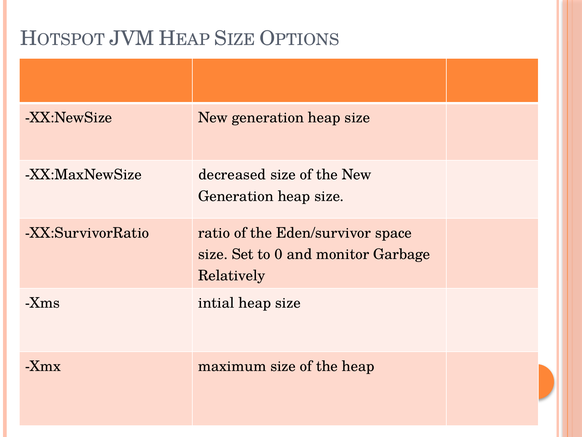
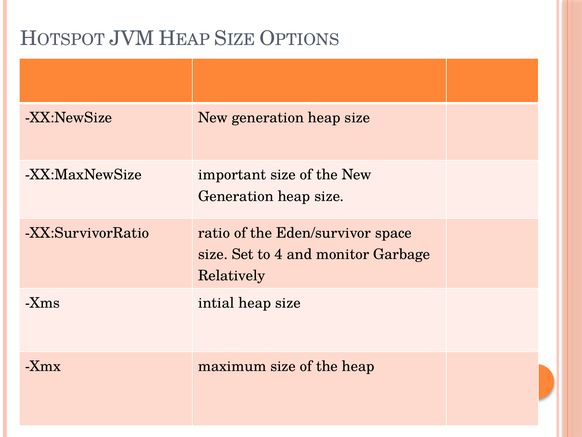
decreased: decreased -> important (232, 175)
0: 0 -> 4 (279, 254)
